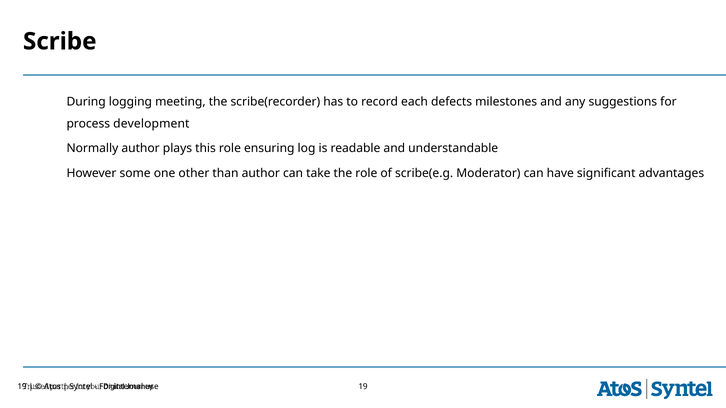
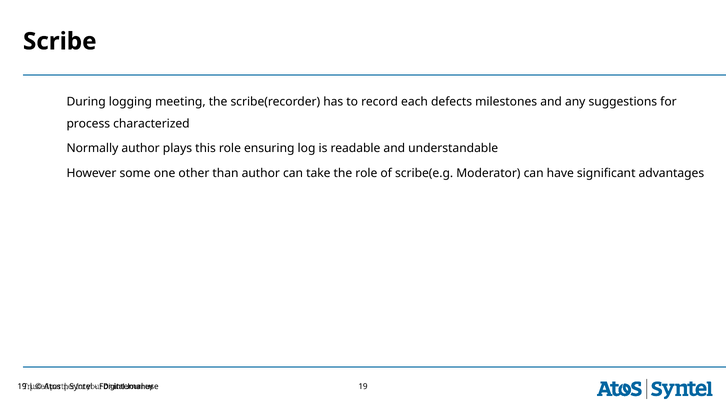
development: development -> characterized (151, 124)
